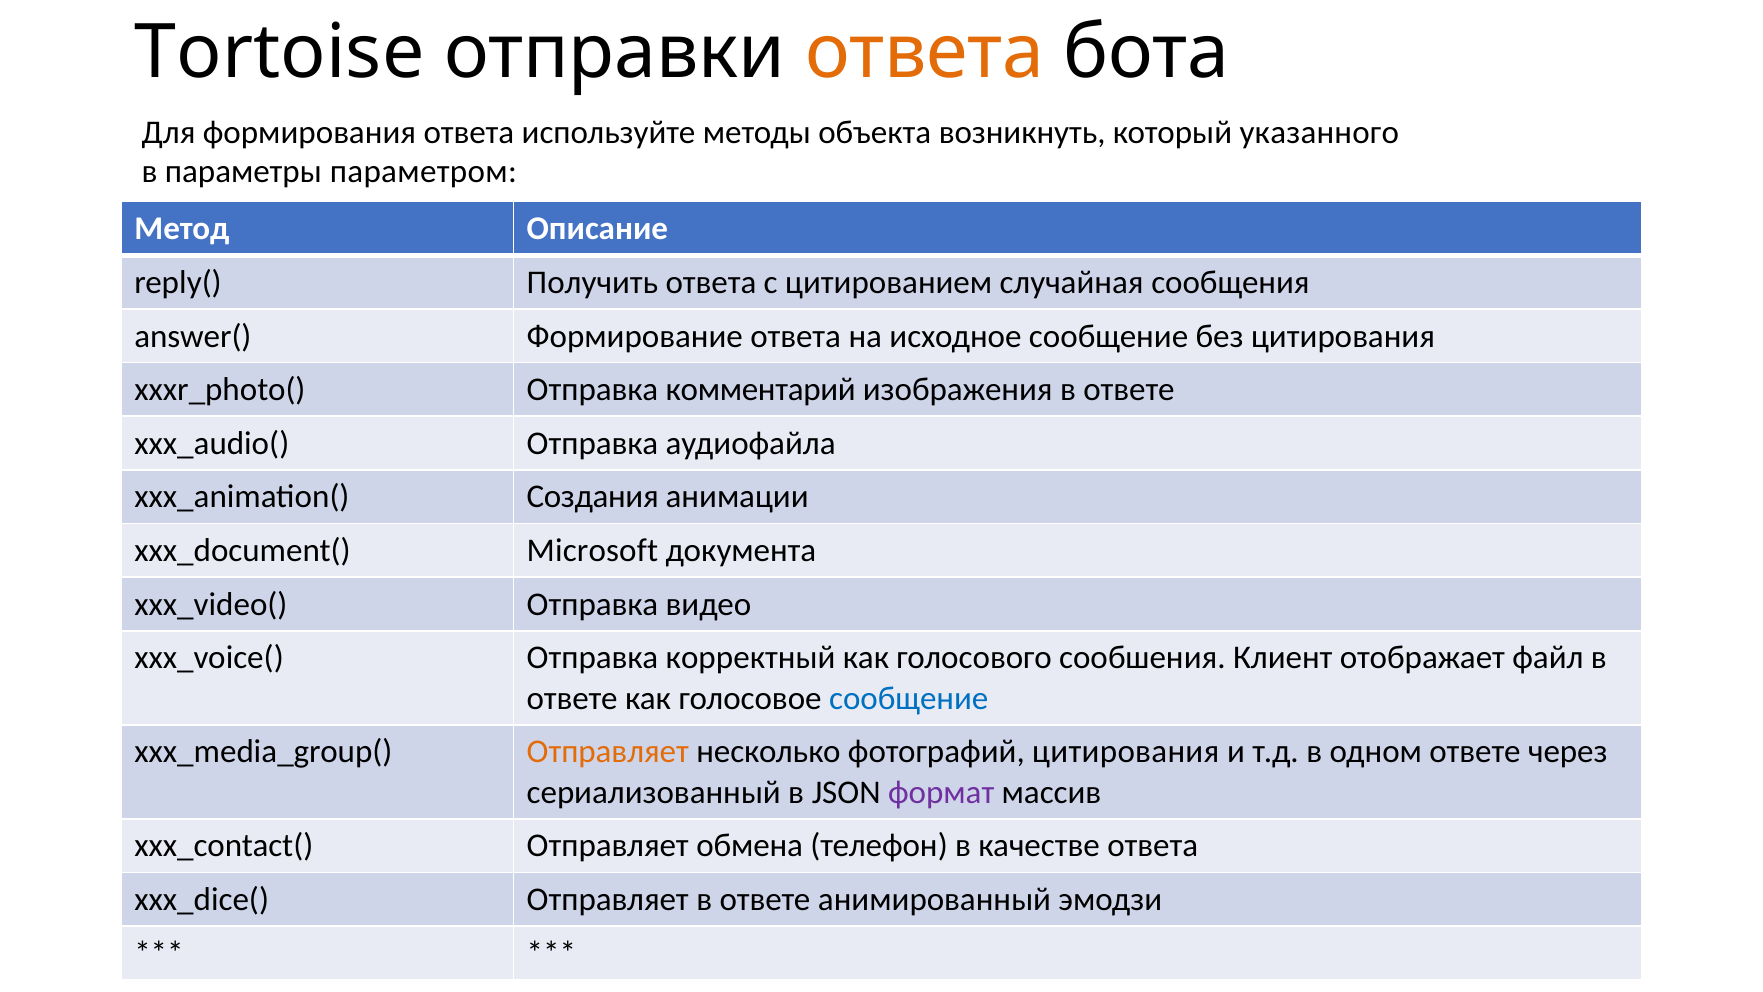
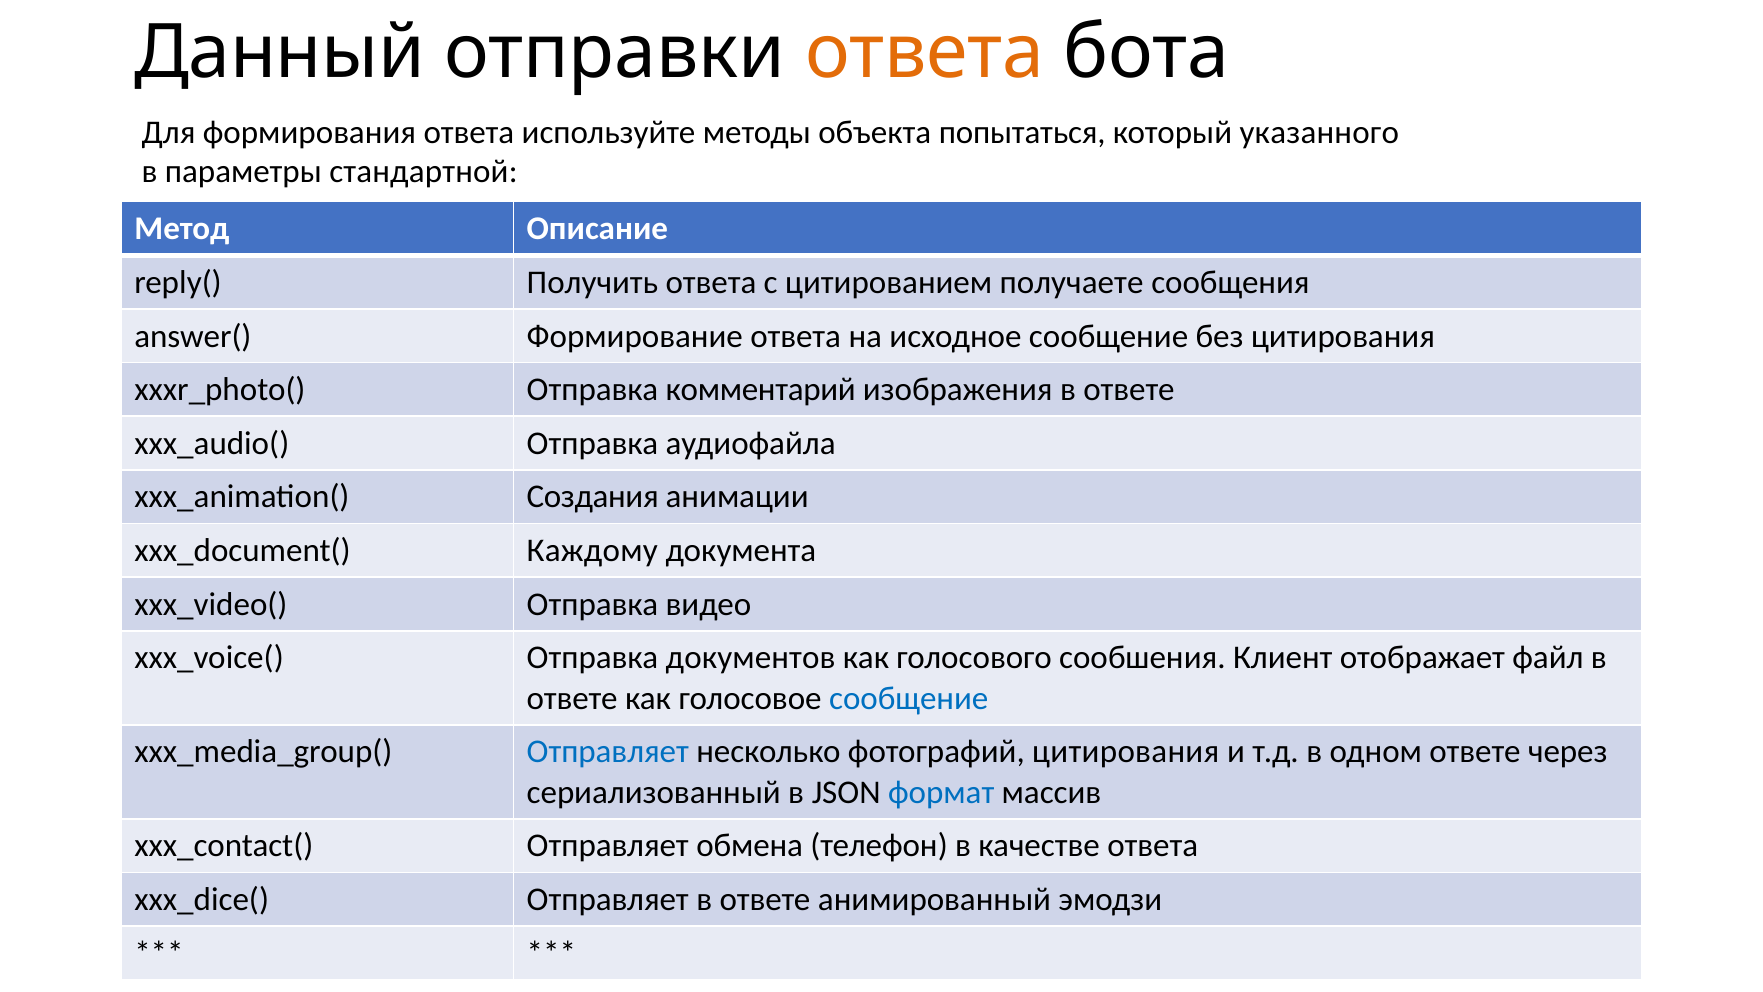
Tortoise: Tortoise -> Данный (280, 52)
возникнуть: возникнуть -> попытаться (1022, 132)
параметром: параметром -> стандартной (423, 172)
случайная: случайная -> получаете (1072, 282)
Microsoft: Microsoft -> Каждому (592, 551)
корректный: корректный -> документов (751, 658)
Отправляет colour: orange -> blue (608, 752)
формат colour: purple -> blue (941, 792)
